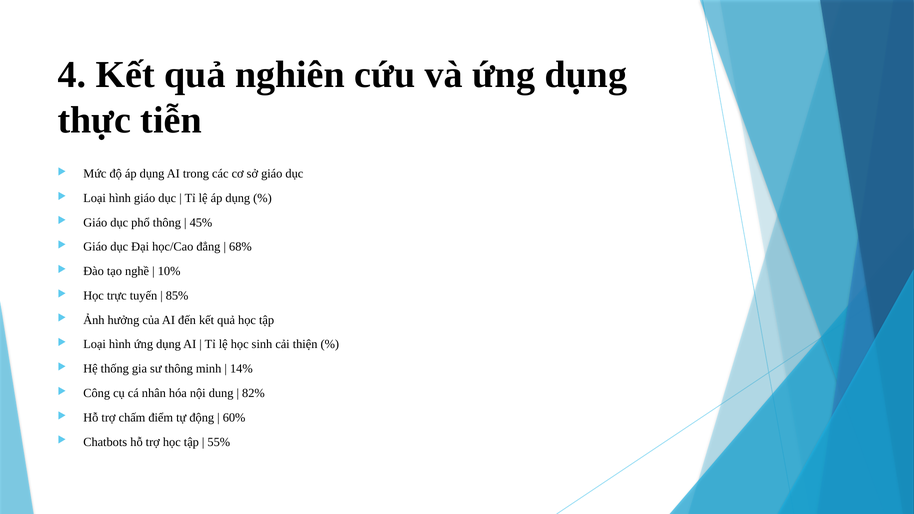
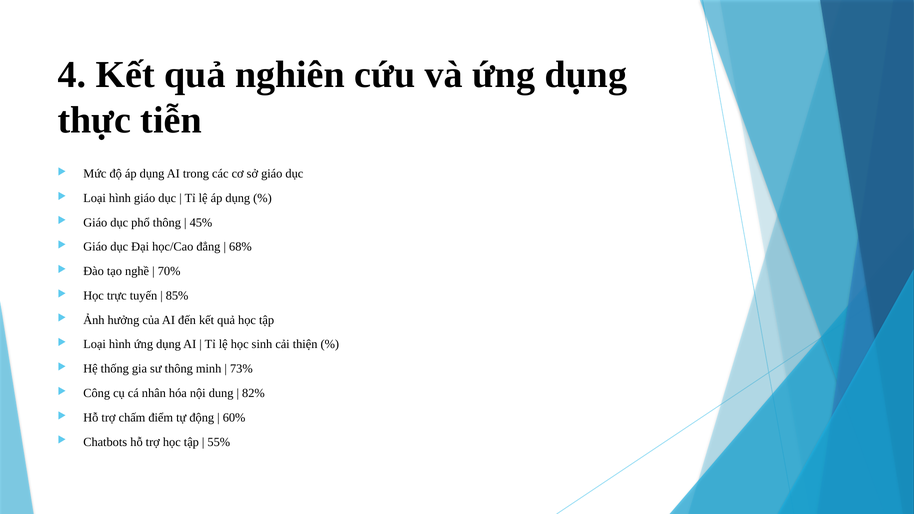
10%: 10% -> 70% (169, 271)
14%: 14% -> 73% (241, 369)
